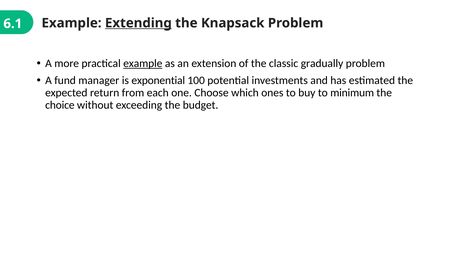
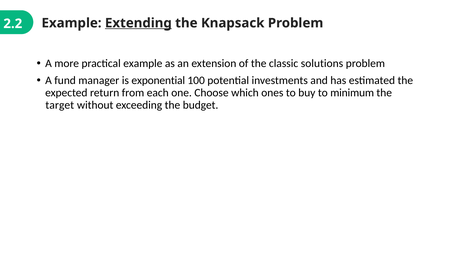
6.1: 6.1 -> 2.2 (13, 24)
example underline: present -> none (143, 64)
gradually: gradually -> solutions (322, 64)
choice: choice -> target (60, 105)
